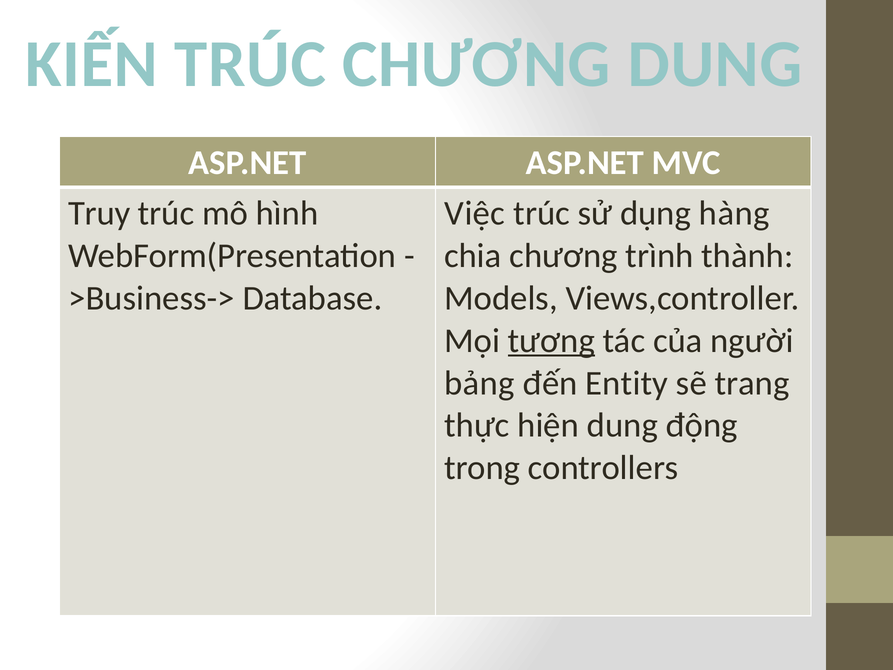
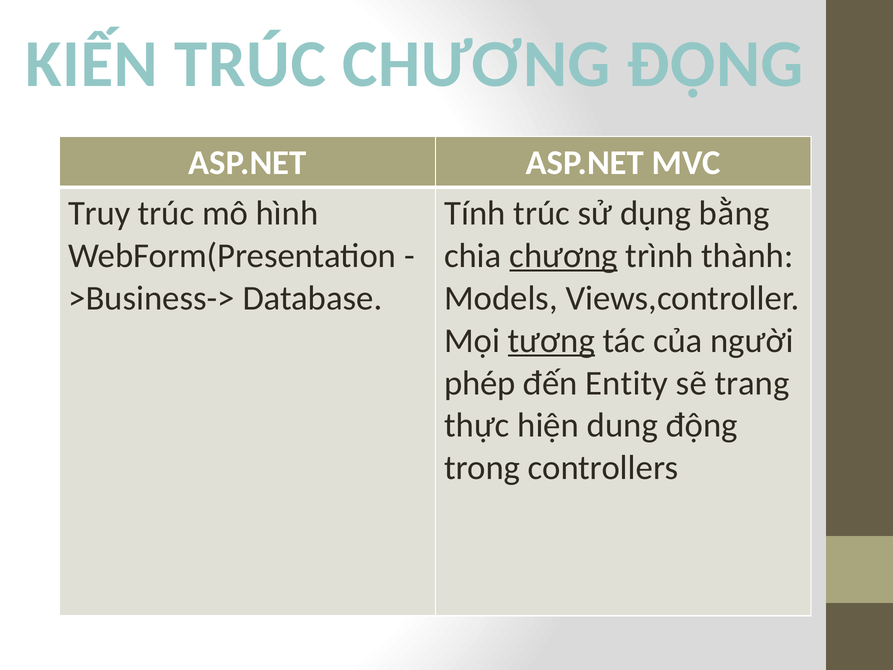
CHƯƠNG DUNG: DUNG -> ĐỘNG (715, 64)
Việc: Việc -> Tính (475, 213)
hàng: hàng -> bằng (734, 213)
chương underline: none -> present (564, 256)
bảng: bảng -> phép (480, 383)
